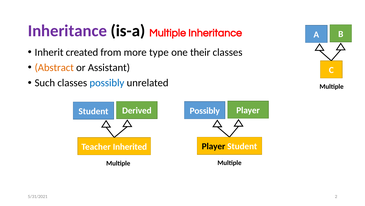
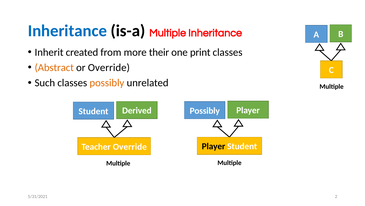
Inheritance colour: purple -> blue (67, 31)
type: type -> their (159, 52)
their: their -> print (200, 52)
or Assistant: Assistant -> Override (109, 67)
possibly colour: blue -> orange (107, 83)
Teacher Inherited: Inherited -> Override (130, 146)
